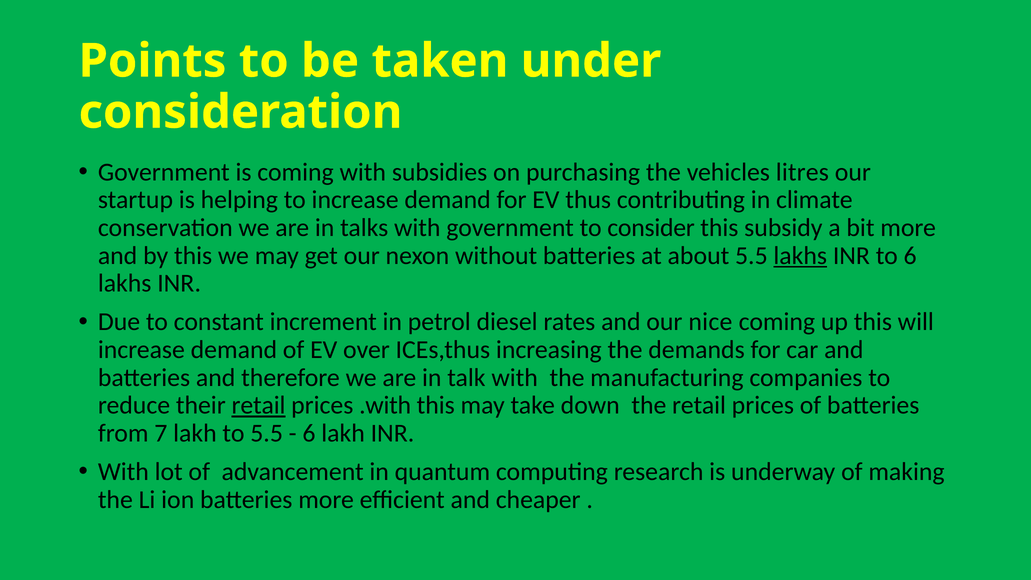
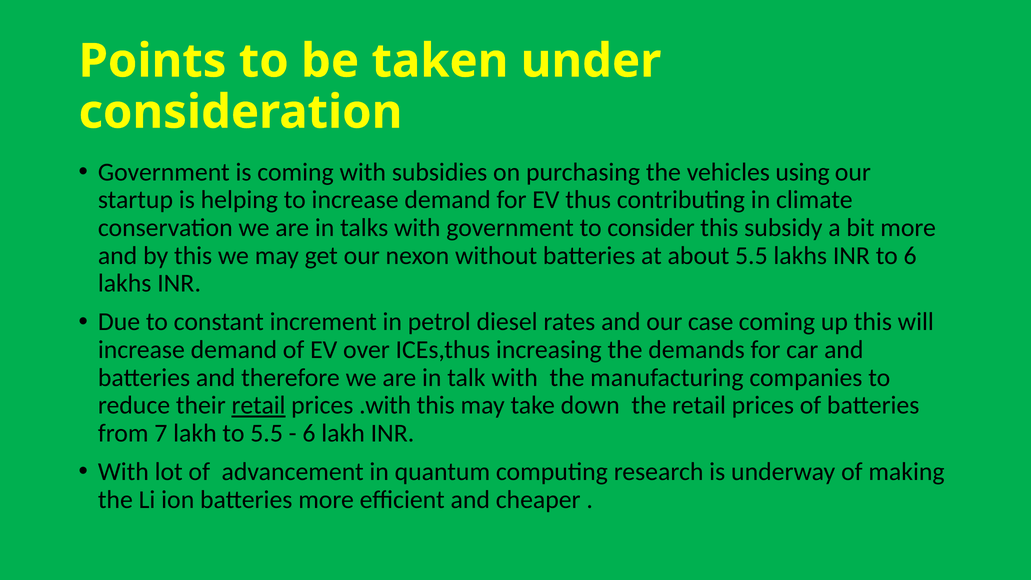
litres: litres -> using (803, 172)
lakhs underline: present -> none (800, 255)
nice: nice -> case (711, 322)
